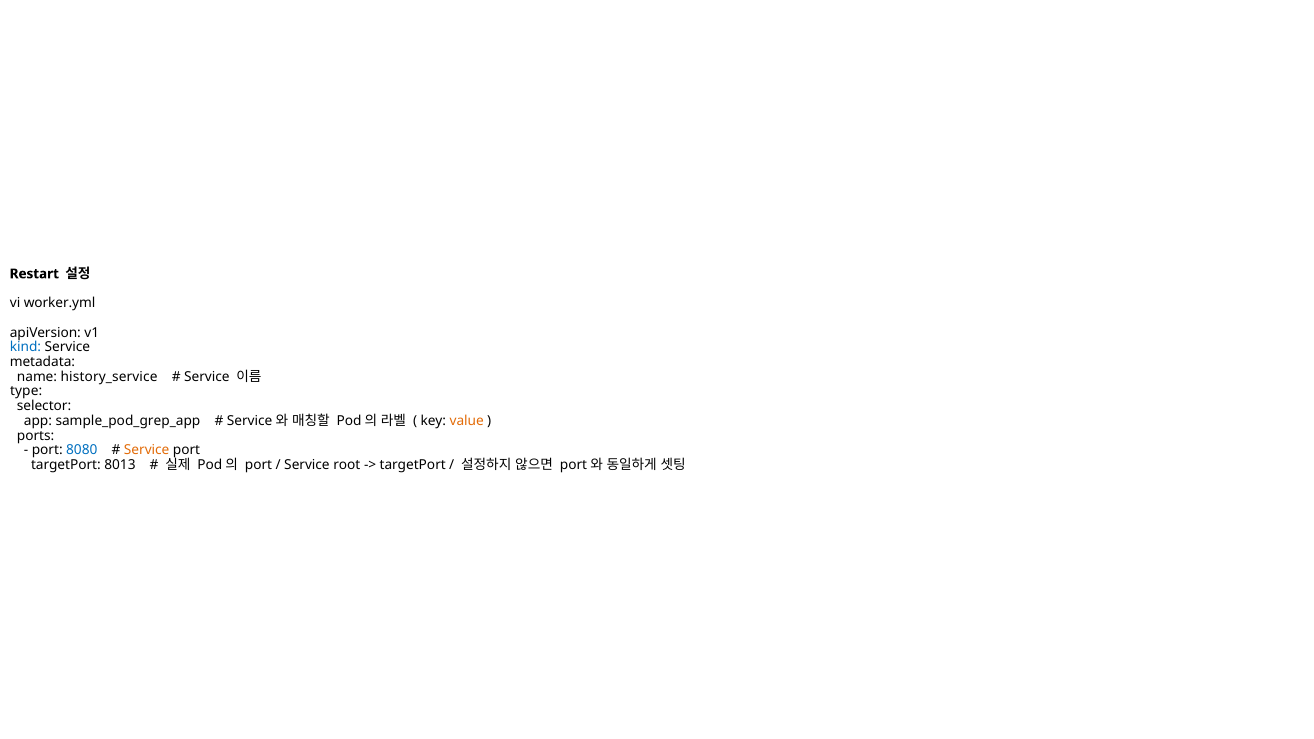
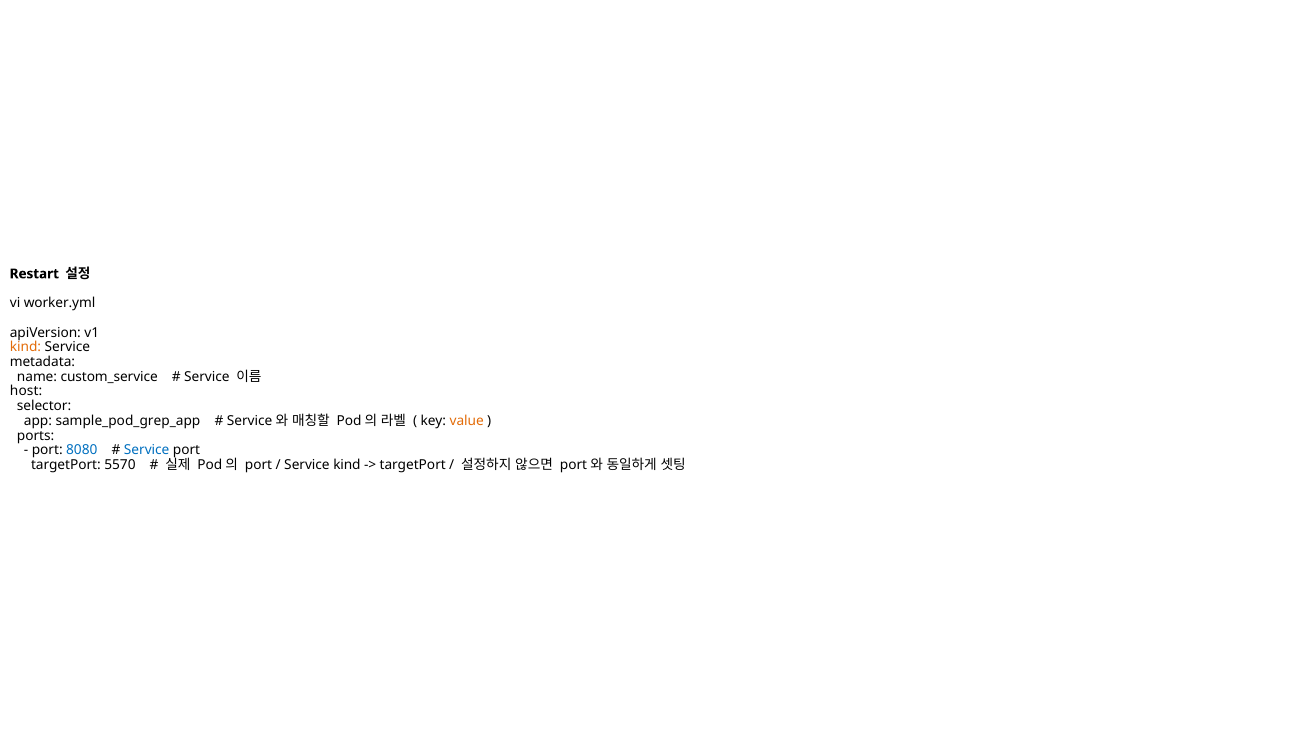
kind colour: blue -> orange (25, 347)
history_service: history_service -> custom_service (109, 377)
type: type -> host (26, 391)
Service colour: orange -> blue (147, 450)
8013: 8013 -> 5570 (120, 465)
Service root: root -> kind (347, 465)
